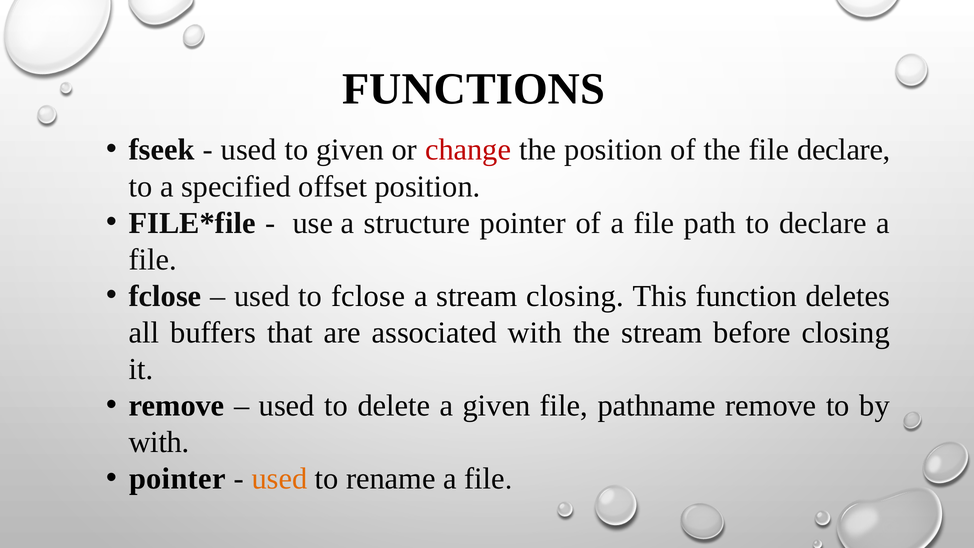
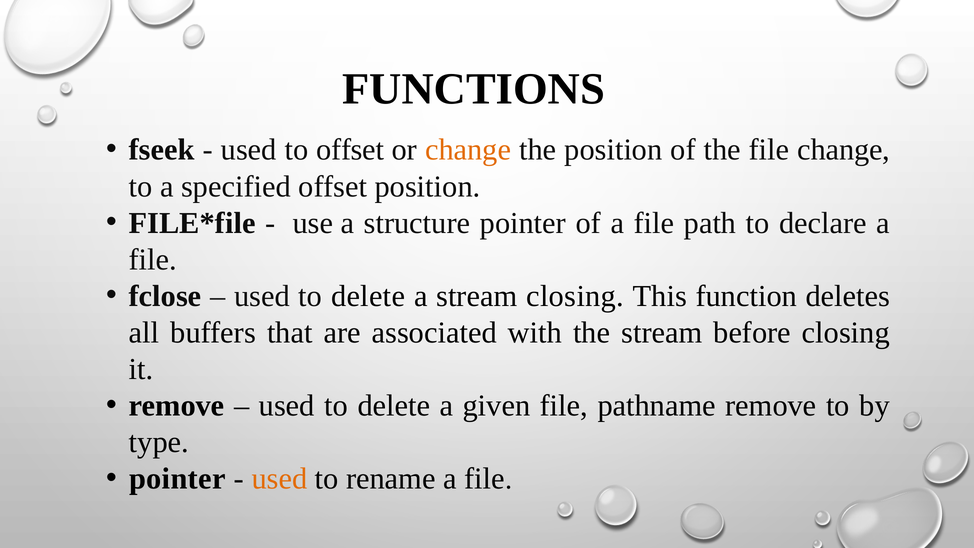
to given: given -> offset (350, 150)
change colour: red -> orange (468, 150)
file declare: declare -> change (844, 150)
fclose: fclose -> delete (368, 296)
with: with -> type (159, 442)
